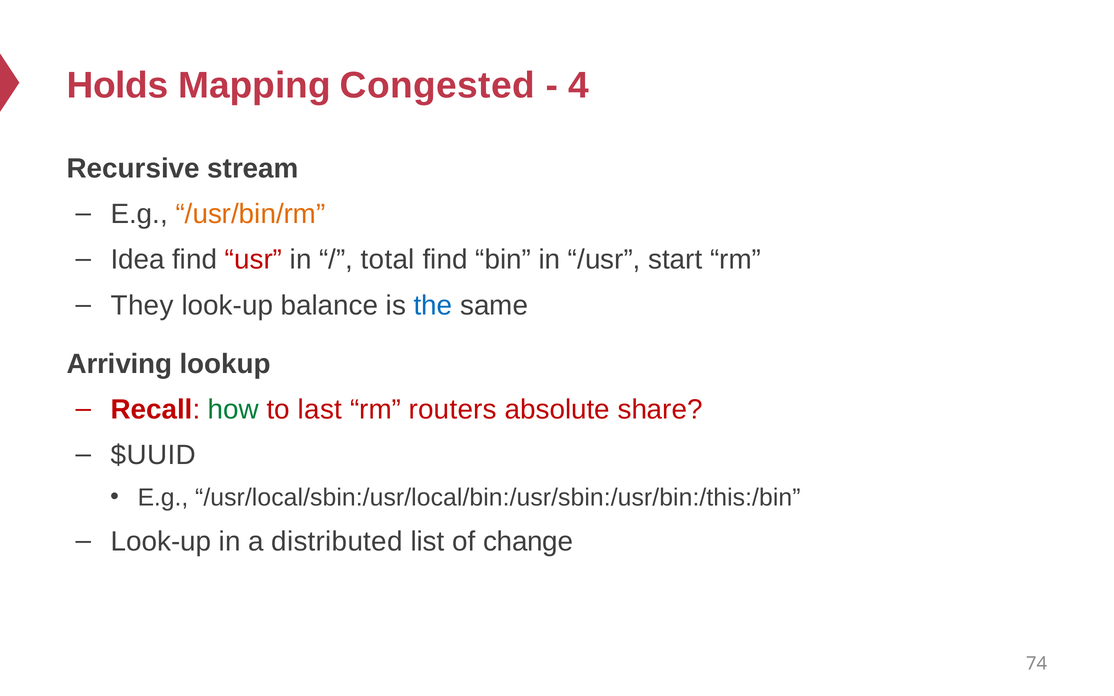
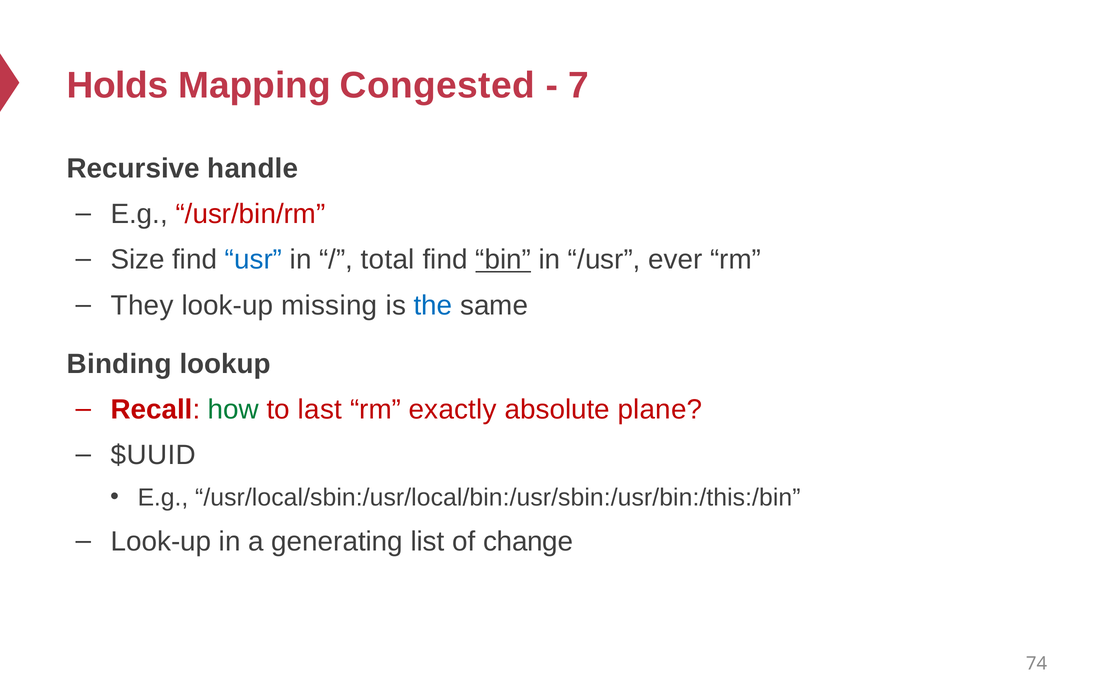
4: 4 -> 7 (579, 85)
stream: stream -> handle (253, 168)
/usr/bin/rm colour: orange -> red (251, 214)
Idea: Idea -> Size (138, 260)
usr colour: red -> blue (254, 260)
bin underline: none -> present (503, 260)
start: start -> ever (675, 260)
balance: balance -> missing (329, 305)
Arriving: Arriving -> Binding (119, 364)
routers: routers -> exactly (453, 410)
share: share -> plane (660, 410)
distributed: distributed -> generating (337, 542)
